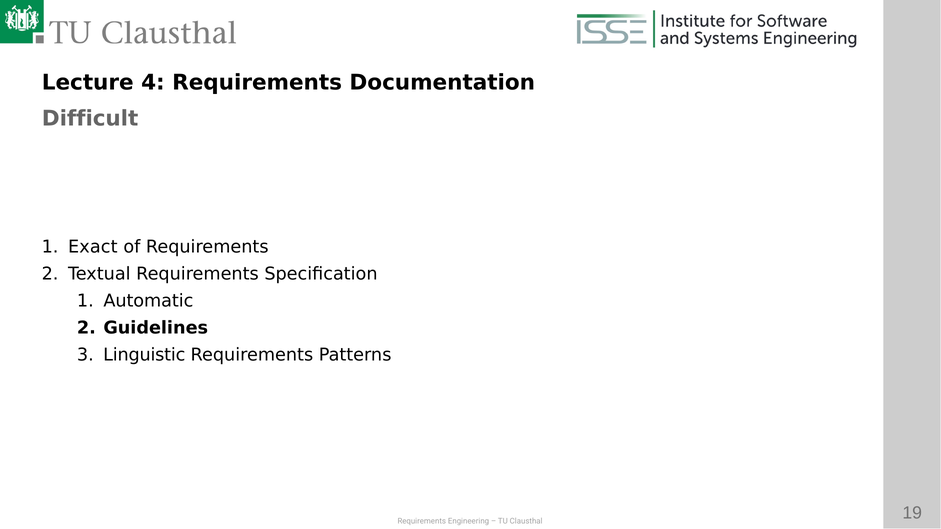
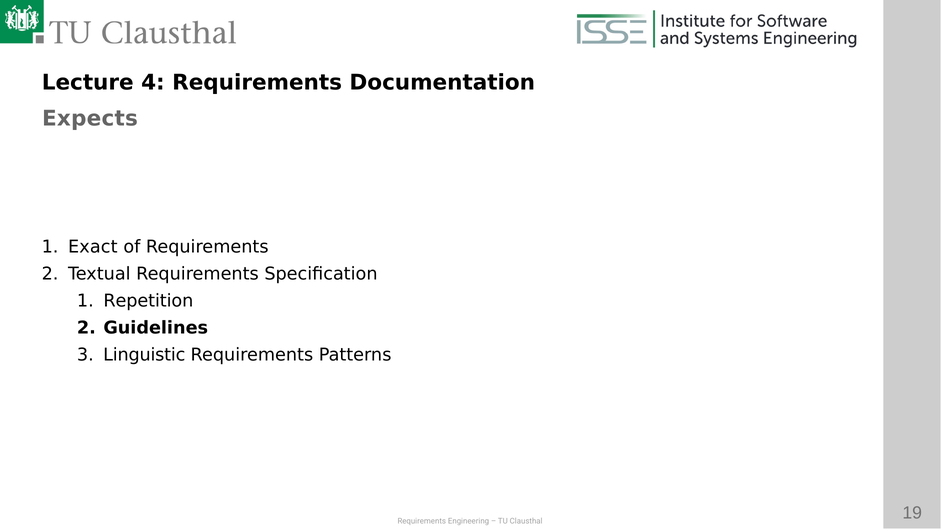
Difficult: Difficult -> Expects (90, 119)
Automatic: Automatic -> Repetition (148, 301)
